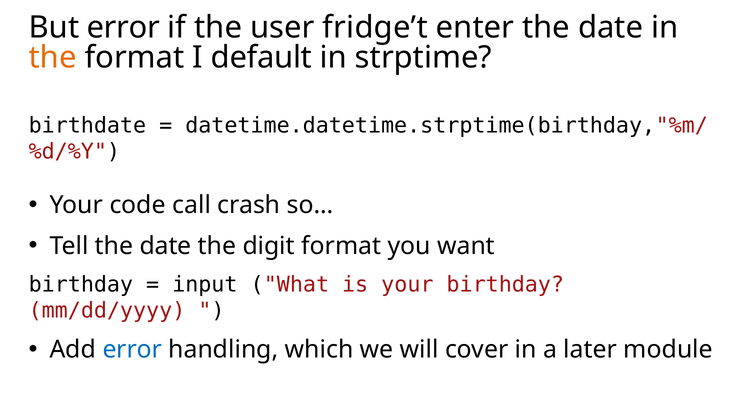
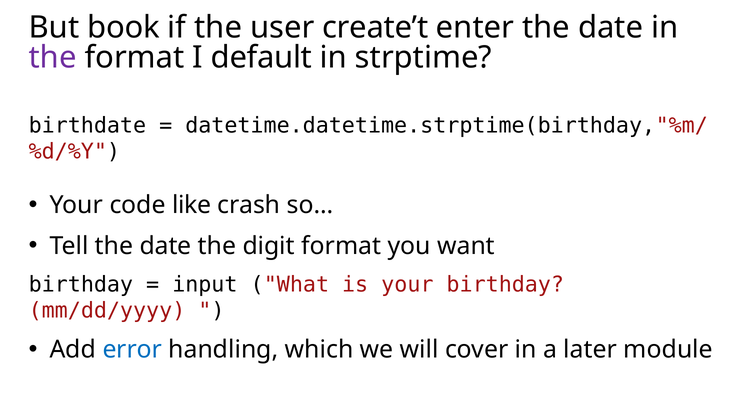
But error: error -> book (124, 28)
fridge’t: fridge’t -> create’t (375, 28)
the colour: orange -> purple (53, 57)
call: call -> like (192, 205)
